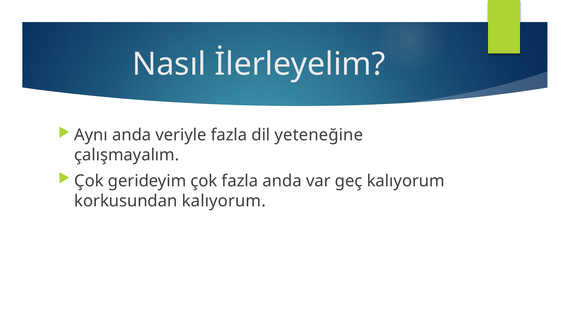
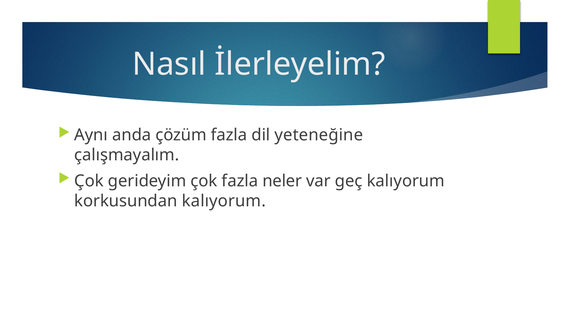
veriyle: veriyle -> çözüm (181, 135)
fazla anda: anda -> neler (282, 181)
